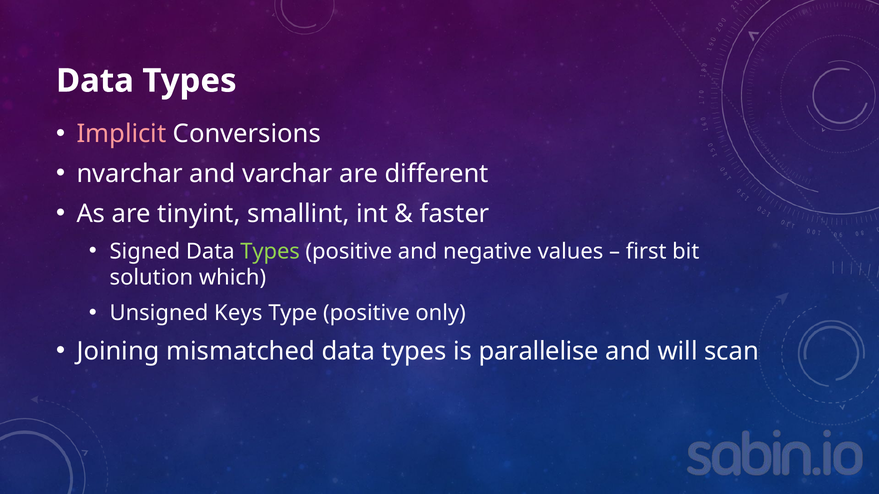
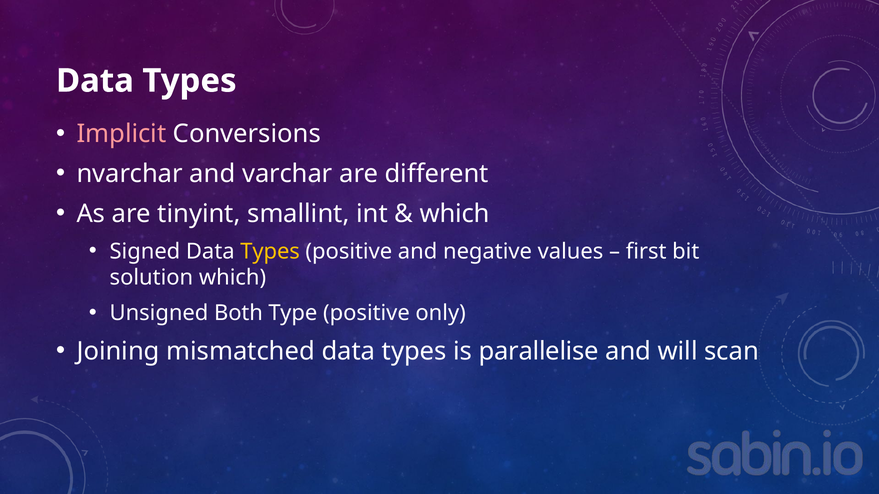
faster: faster -> which (455, 214)
Types colour: light green -> yellow (270, 252)
Keys: Keys -> Both (238, 313)
